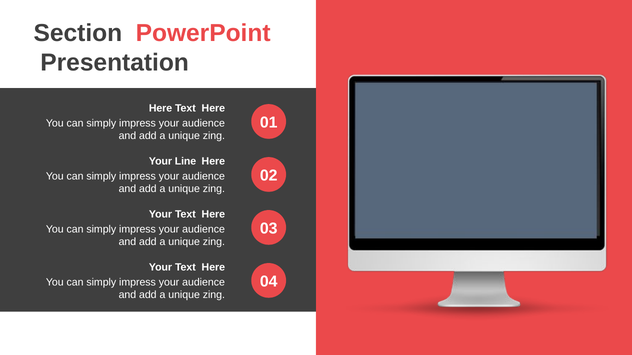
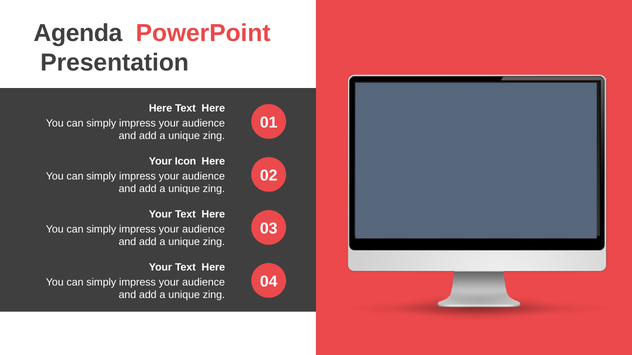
Section: Section -> Agenda (78, 33)
Line: Line -> Icon (185, 162)
